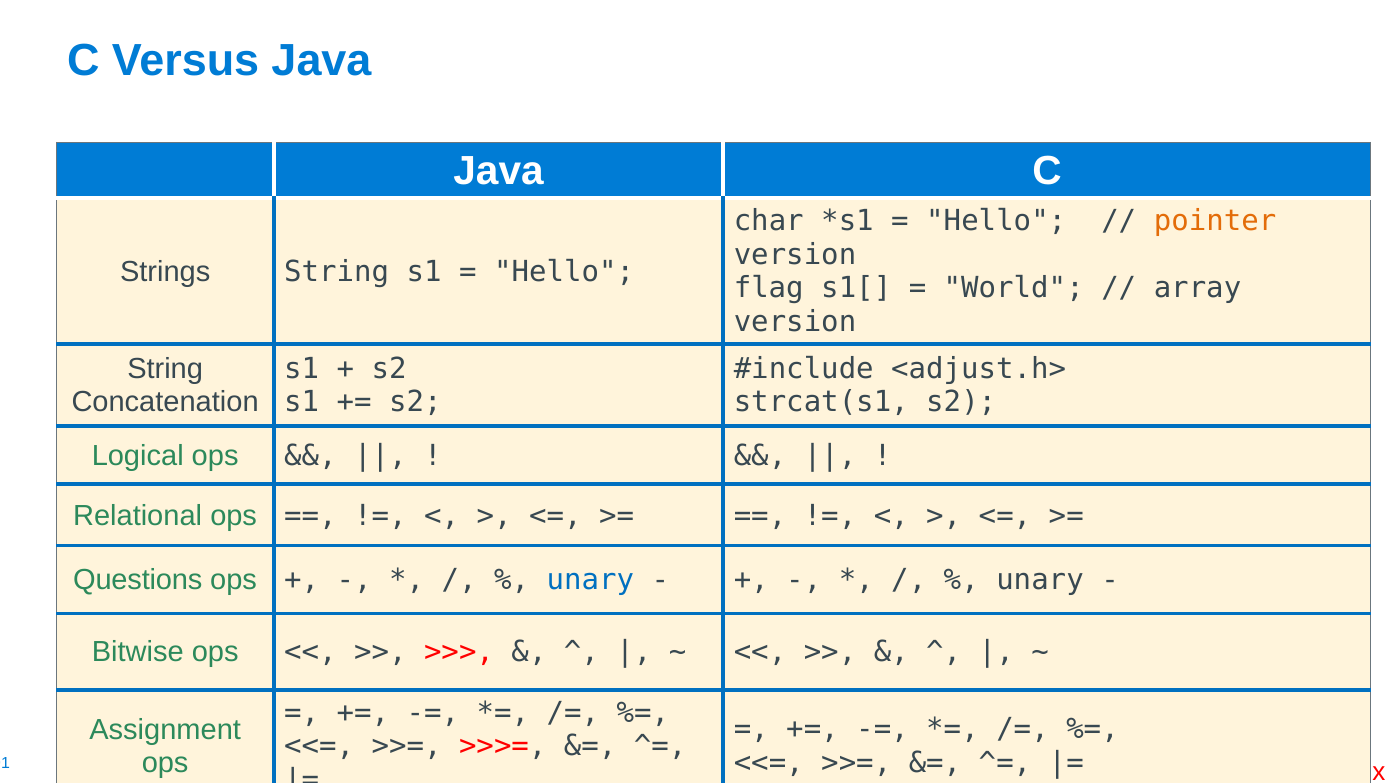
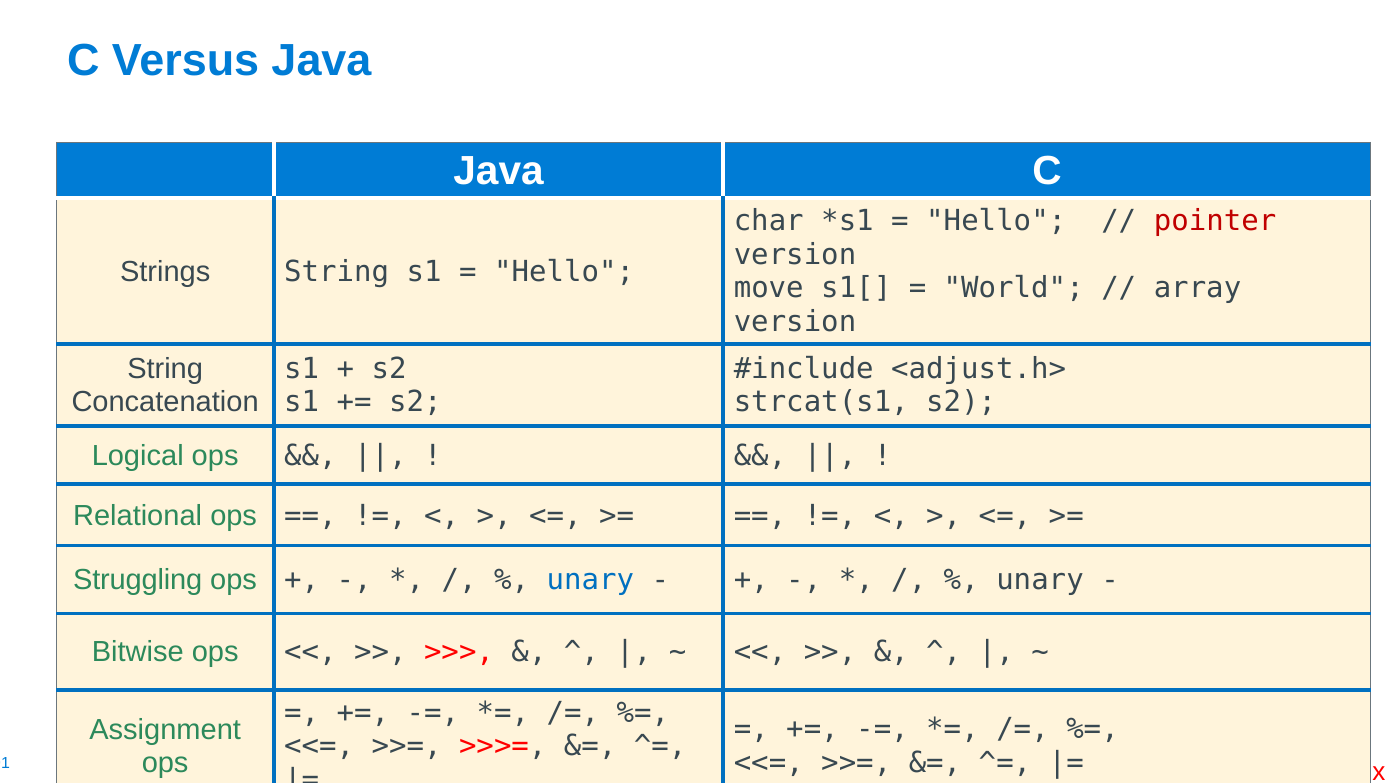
pointer colour: orange -> red (1215, 221)
flag: flag -> move (769, 288)
Questions: Questions -> Struggling (138, 580)
